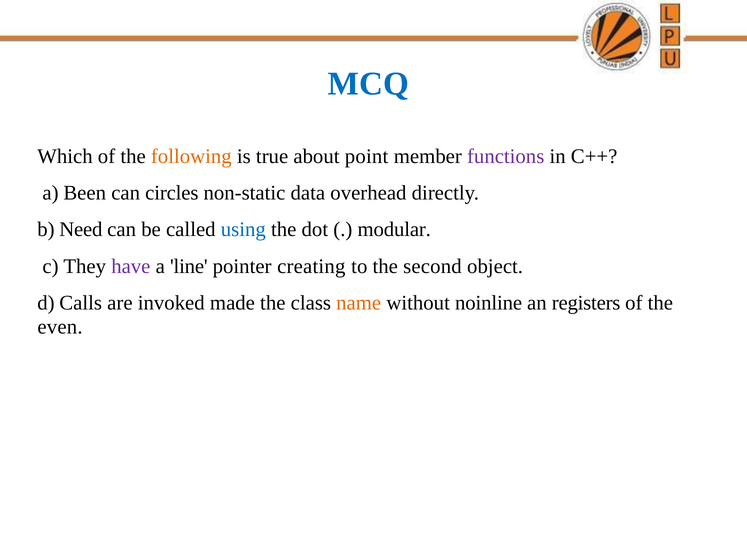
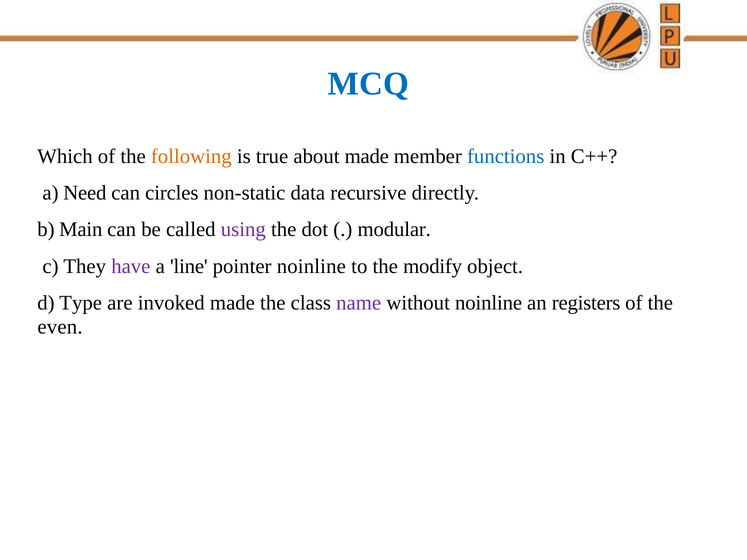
about point: point -> made (367, 156)
functions colour: purple -> blue (506, 156)
Been: Been -> Need (85, 193)
overhead: overhead -> recursive (368, 193)
Need: Need -> Main (81, 230)
using colour: blue -> purple (243, 230)
pointer creating: creating -> noinline (311, 266)
second: second -> modify (433, 266)
Calls: Calls -> Type (81, 303)
name colour: orange -> purple (359, 303)
